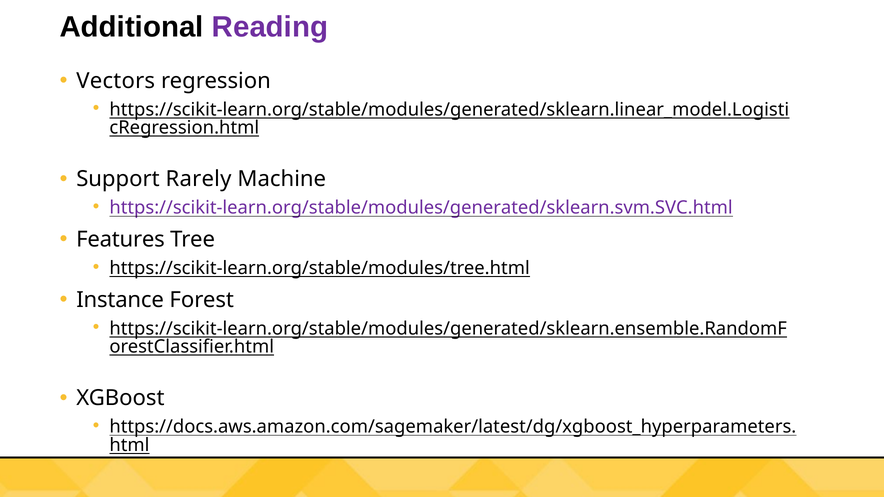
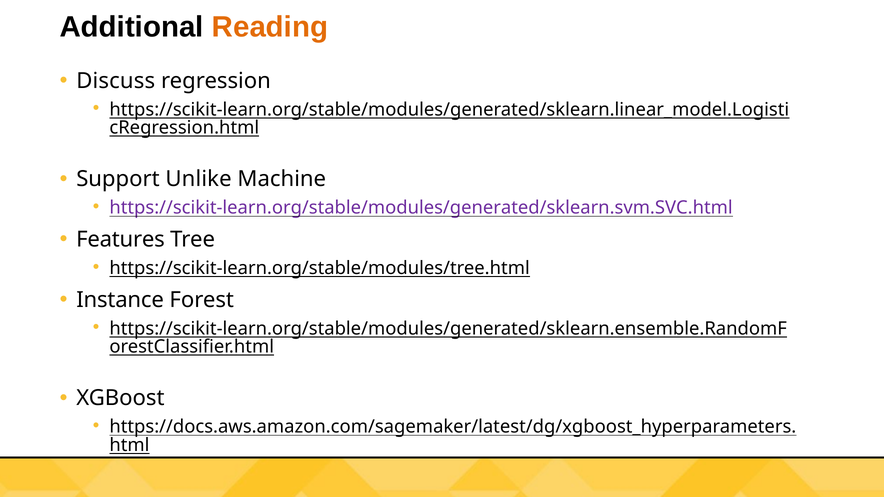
Reading colour: purple -> orange (270, 27)
Vectors: Vectors -> Discuss (116, 81)
Rarely: Rarely -> Unlike (199, 179)
